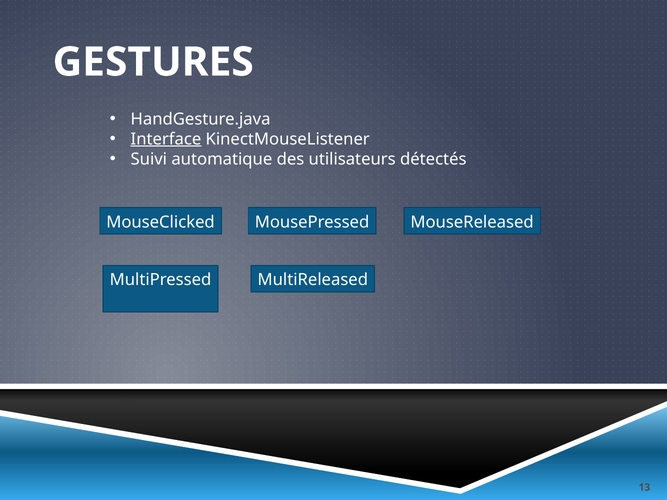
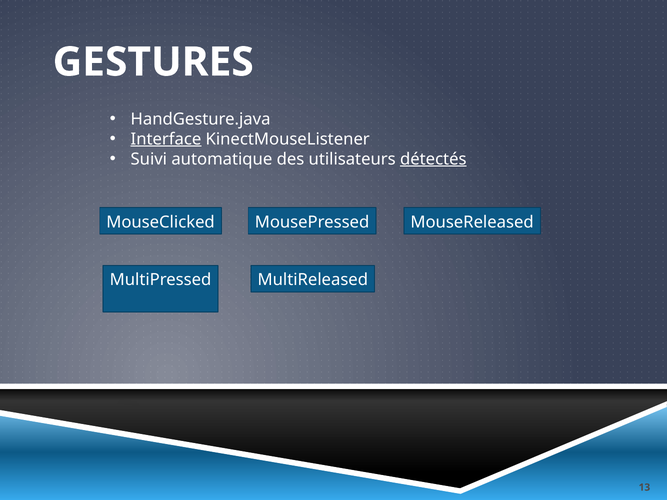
détectés underline: none -> present (433, 159)
